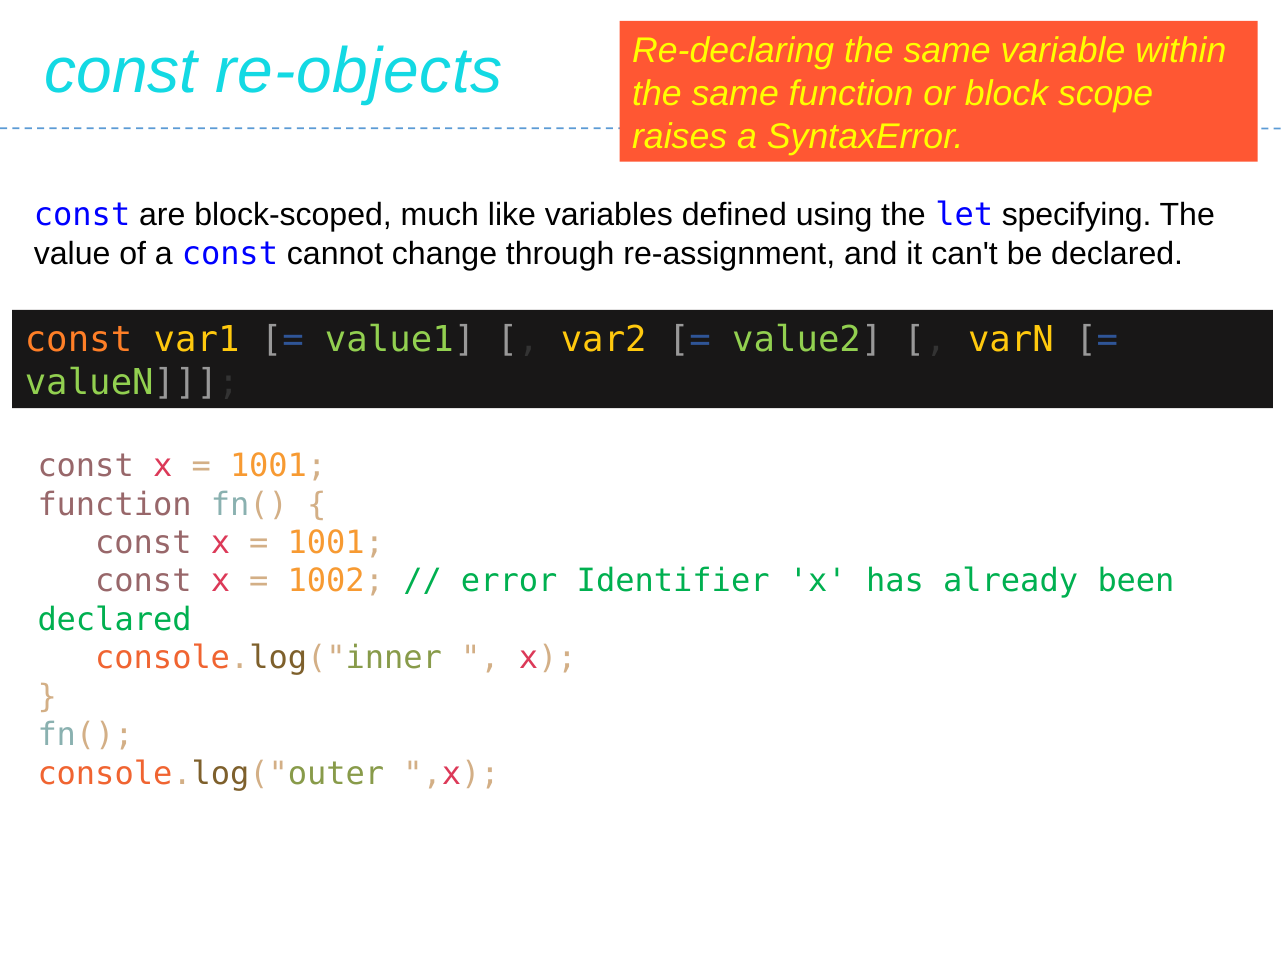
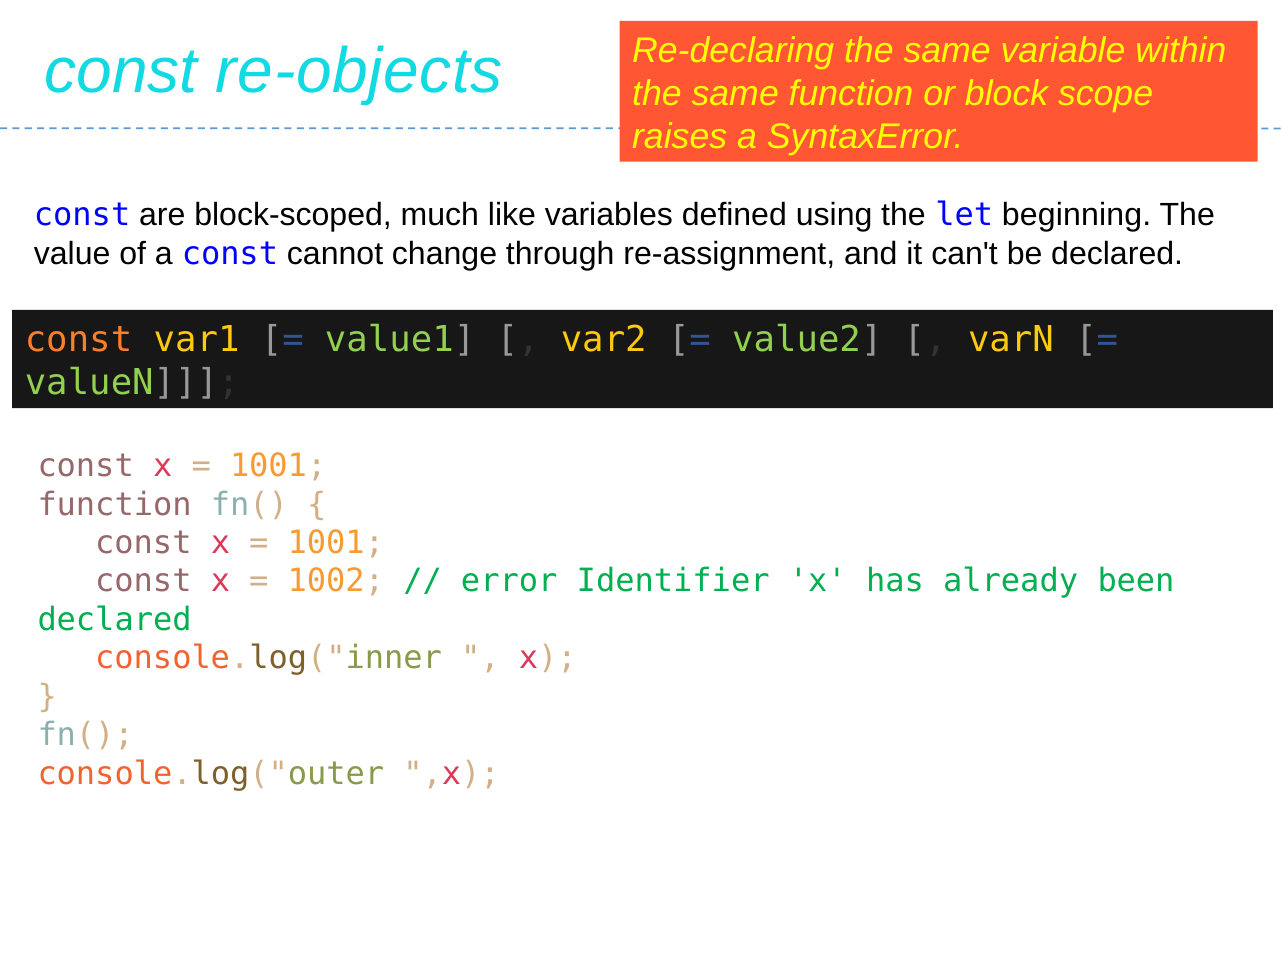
specifying: specifying -> beginning (1077, 215)
